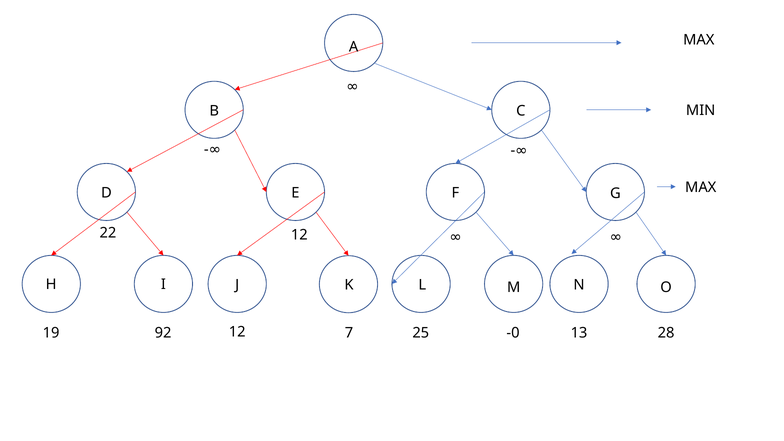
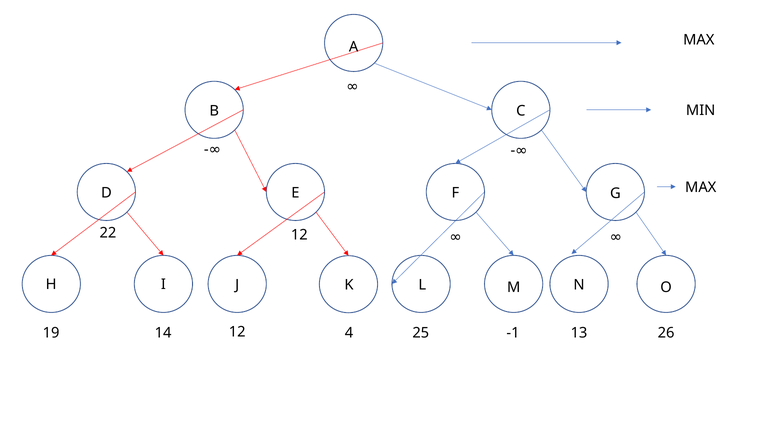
92: 92 -> 14 (163, 333)
7: 7 -> 4 (349, 333)
-0: -0 -> -1 (513, 333)
28: 28 -> 26 (666, 333)
